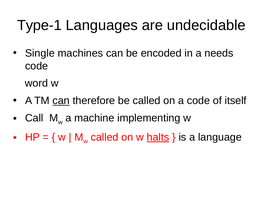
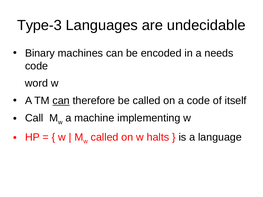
Type-1: Type-1 -> Type-3 (39, 25)
Single: Single -> Binary (40, 53)
halts underline: present -> none (158, 137)
